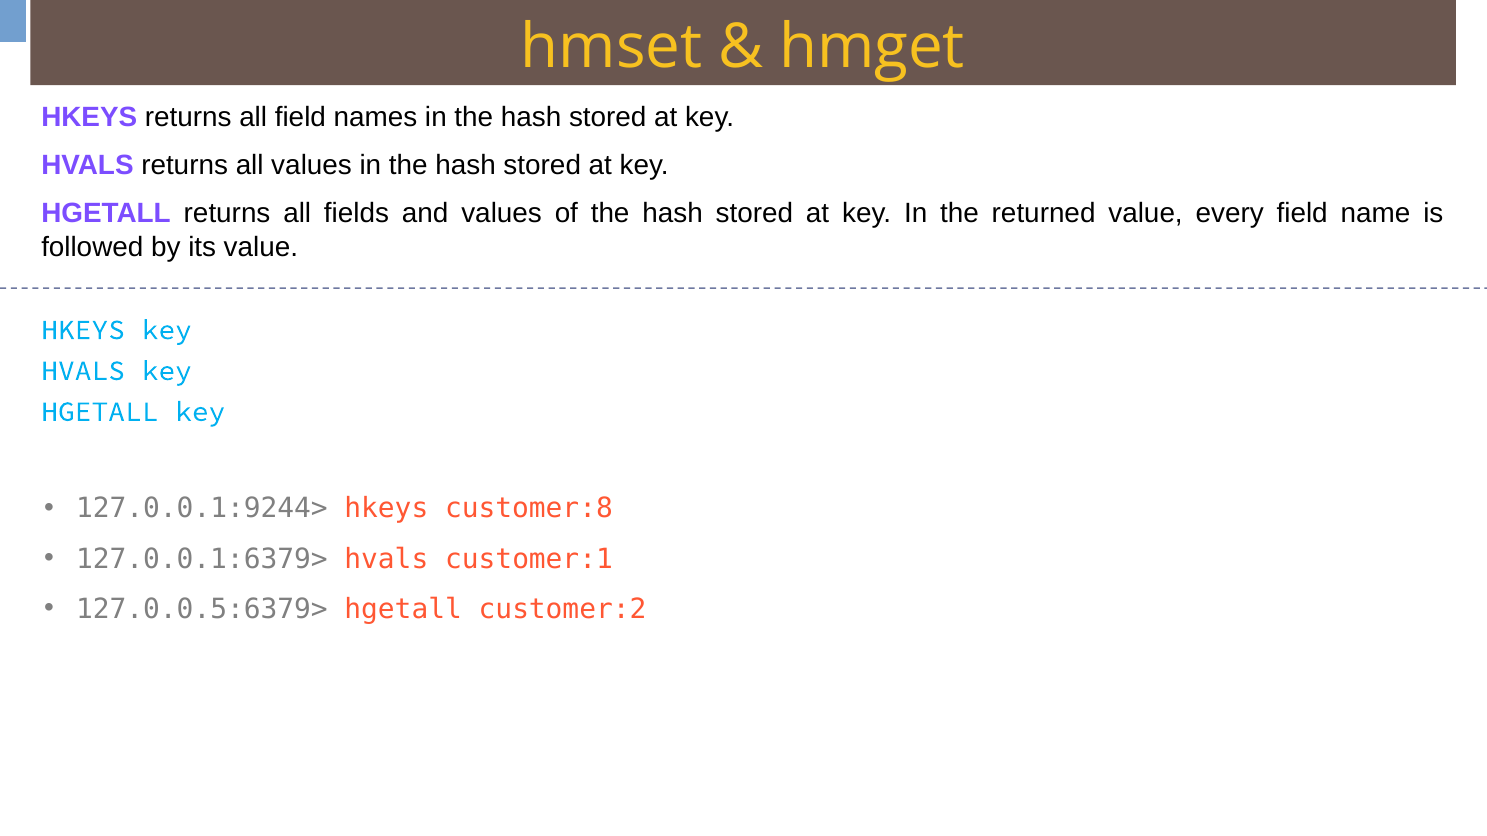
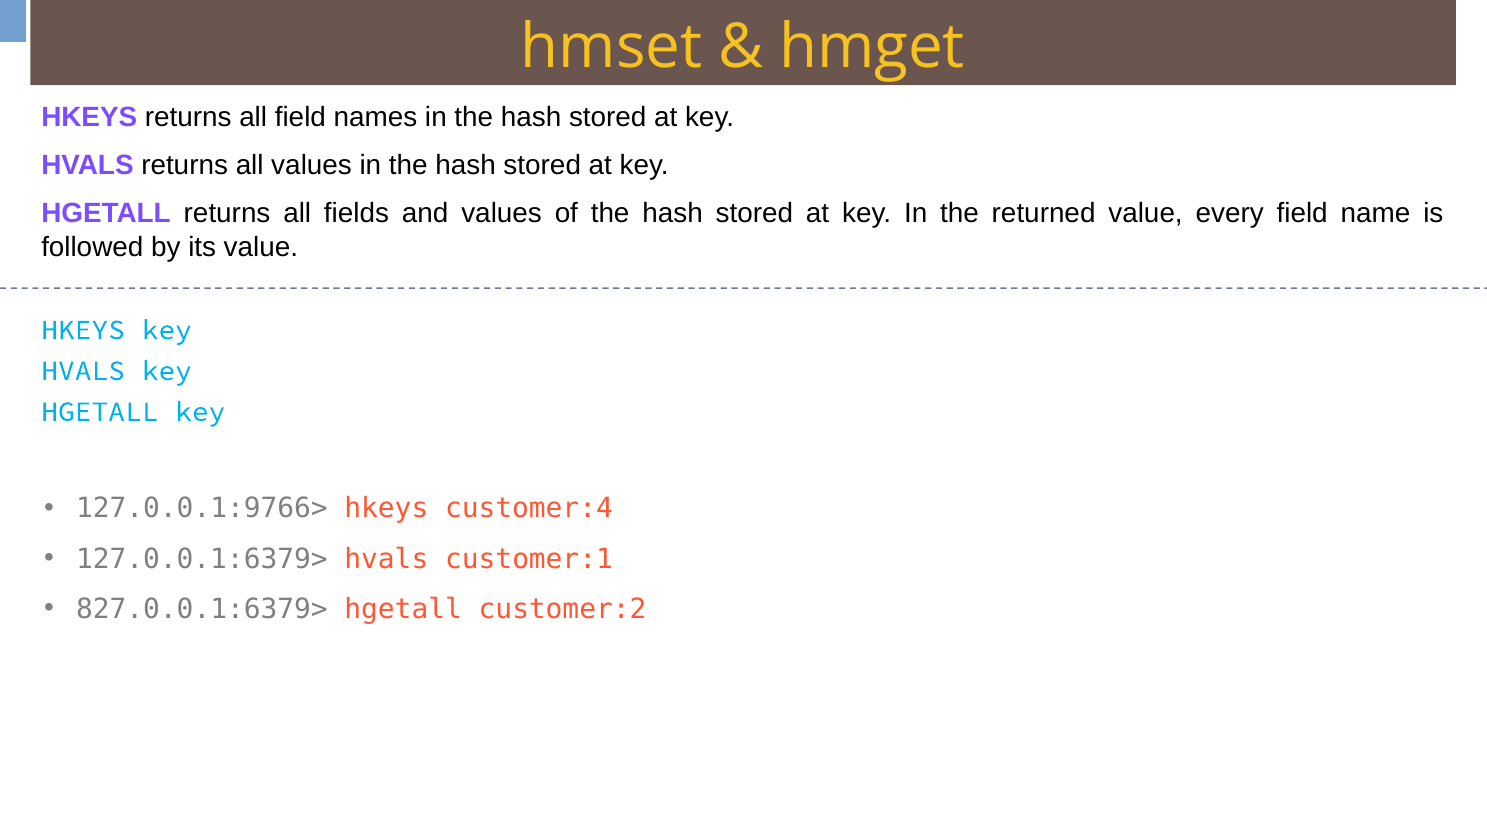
127.0.0.1:9244>: 127.0.0.1:9244> -> 127.0.0.1:9766> (202, 509)
customer:8: customer:8 -> customer:4 (529, 509)
127.0.0.5:6379>: 127.0.0.5:6379> -> 827.0.0.1:6379> (202, 609)
